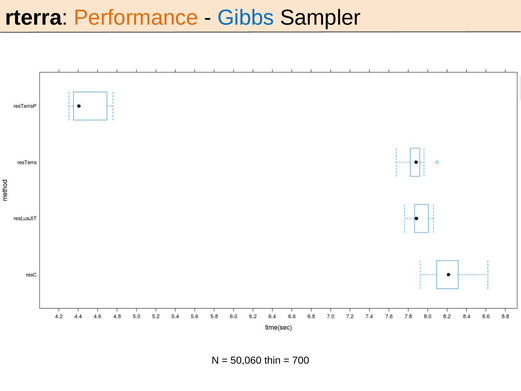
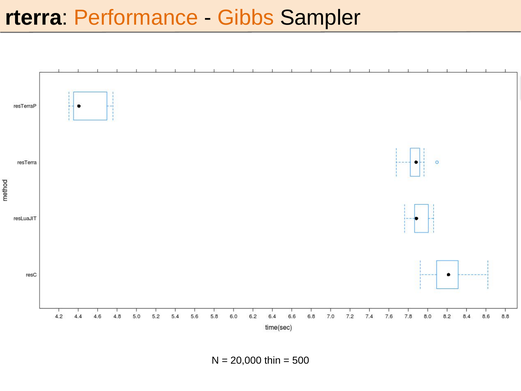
Gibbs colour: blue -> orange (246, 18)
50,060: 50,060 -> 20,000 (246, 360)
700: 700 -> 500 (301, 360)
